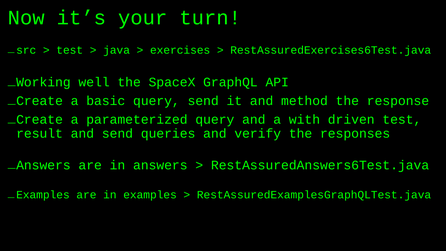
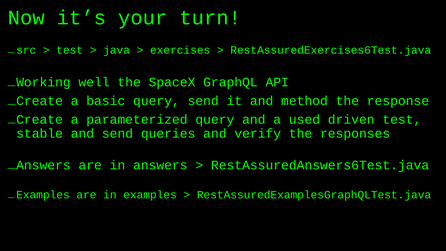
with: with -> used (304, 119)
result: result -> stable (40, 133)
